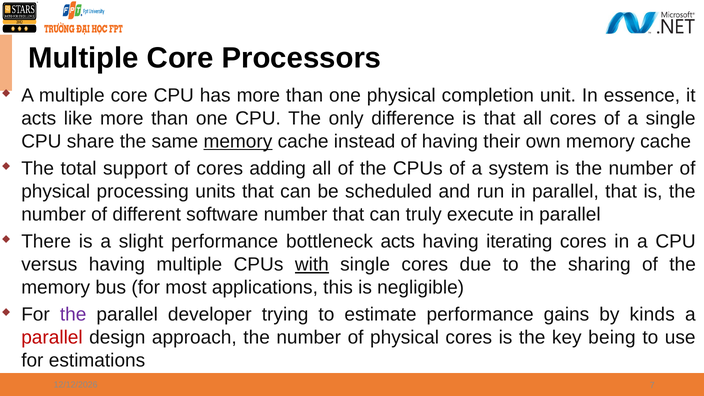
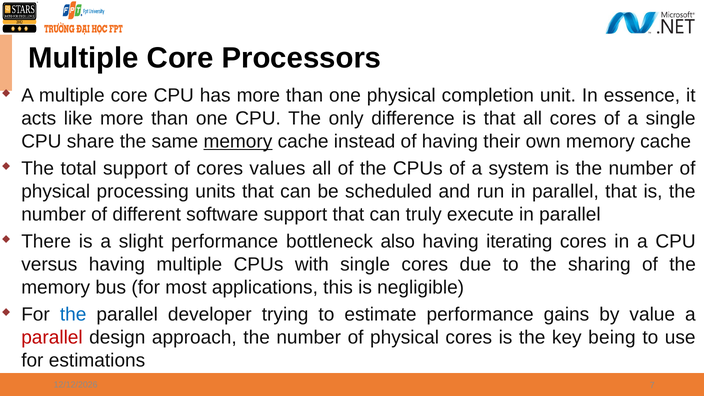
adding: adding -> values (278, 169)
software number: number -> support (295, 214)
bottleneck acts: acts -> also (398, 242)
with underline: present -> none (312, 265)
the colour: purple -> blue (73, 315)
kinds: kinds -> value (652, 315)
